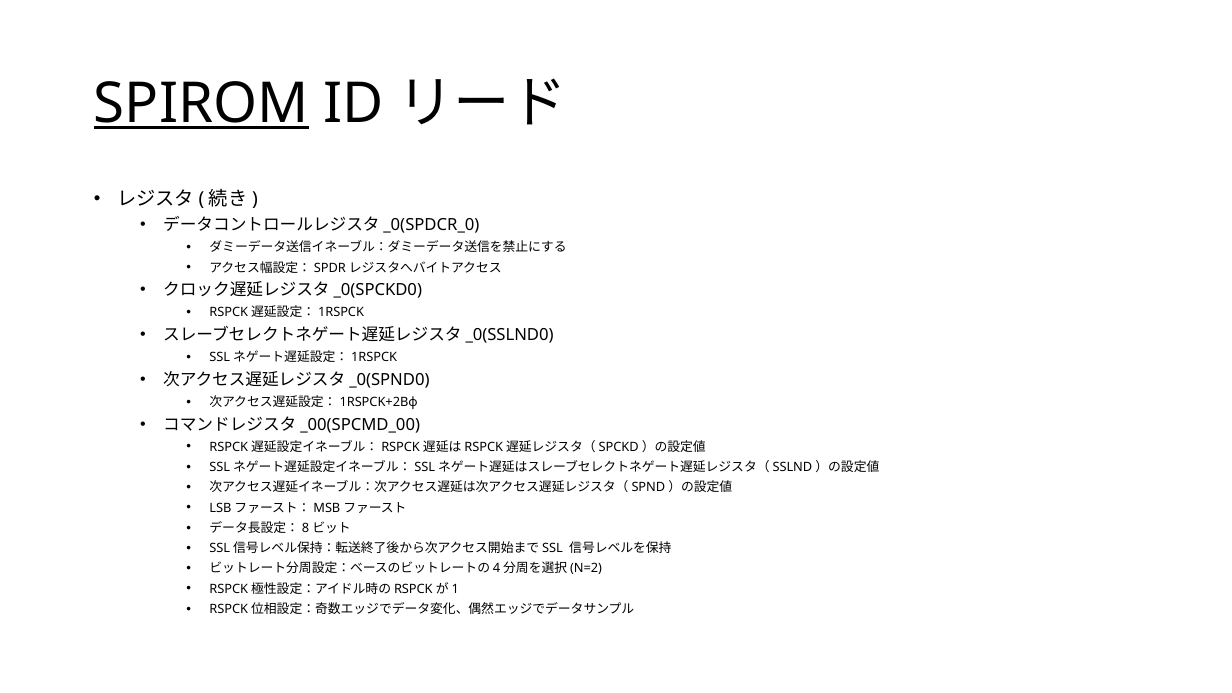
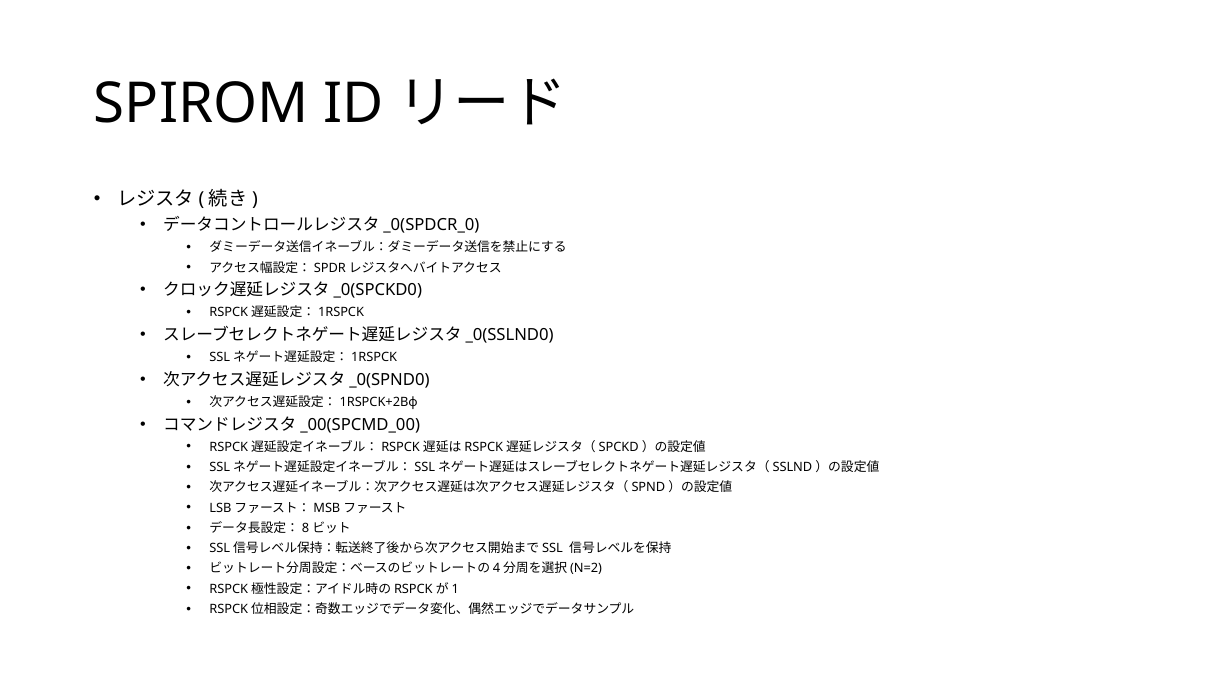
SPIROM underline: present -> none (201, 103)
